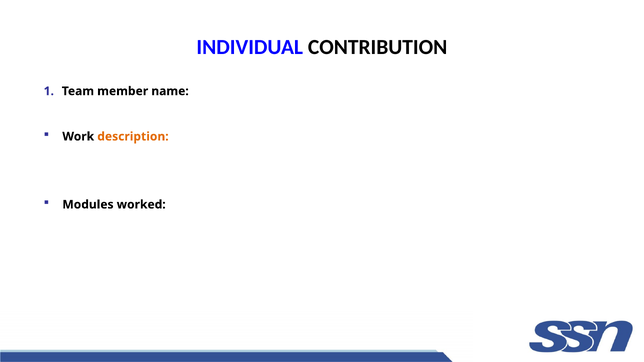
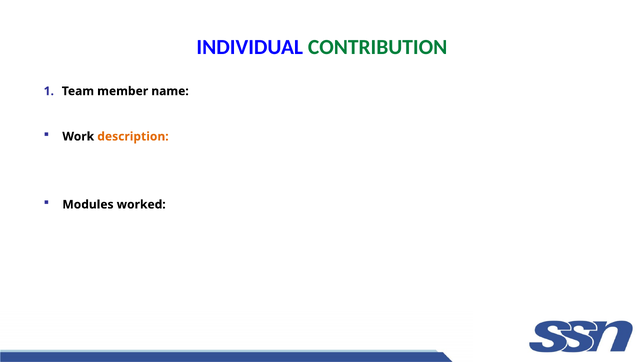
CONTRIBUTION colour: black -> green (378, 47)
